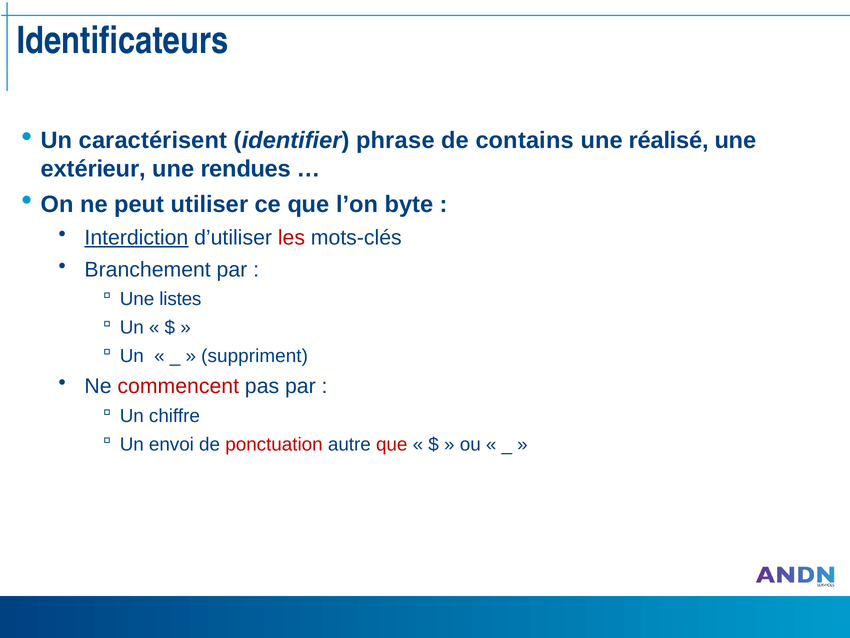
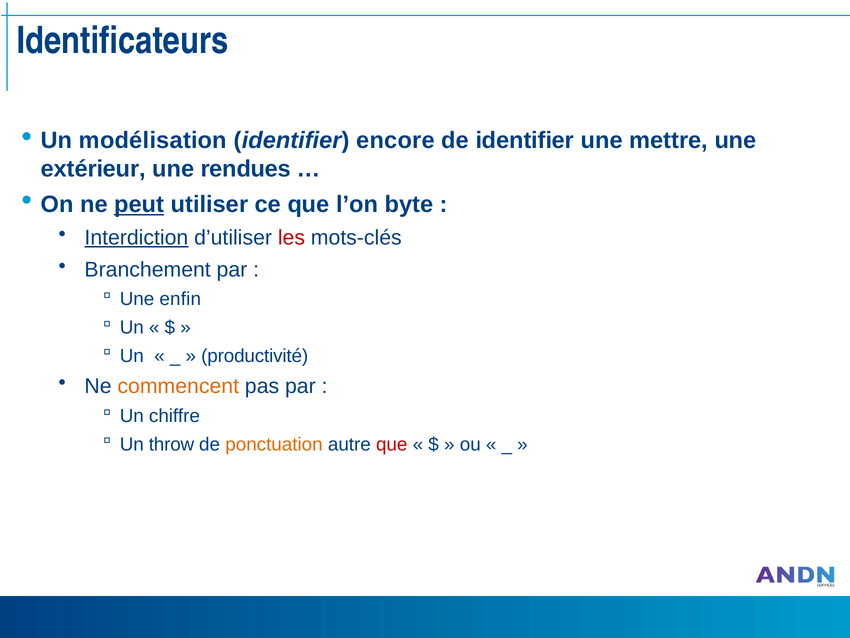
caractérisent: caractérisent -> modélisation (153, 140)
phrase: phrase -> encore (395, 140)
de contains: contains -> identifier (525, 140)
réalisé: réalisé -> mettre (669, 140)
peut underline: none -> present (139, 204)
listes: listes -> enfin (180, 299)
suppriment: suppriment -> productivité (255, 355)
commencent colour: red -> orange (178, 386)
envoi: envoi -> throw (172, 444)
ponctuation colour: red -> orange (274, 444)
